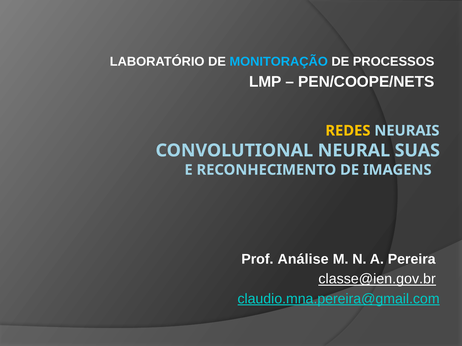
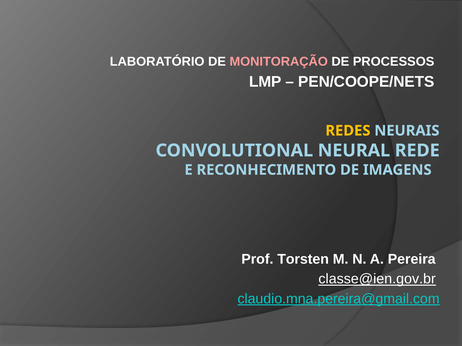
MONITORAÇÃO colour: light blue -> pink (279, 62)
SUAS: SUAS -> REDE (417, 151)
Análise: Análise -> Torsten (303, 260)
